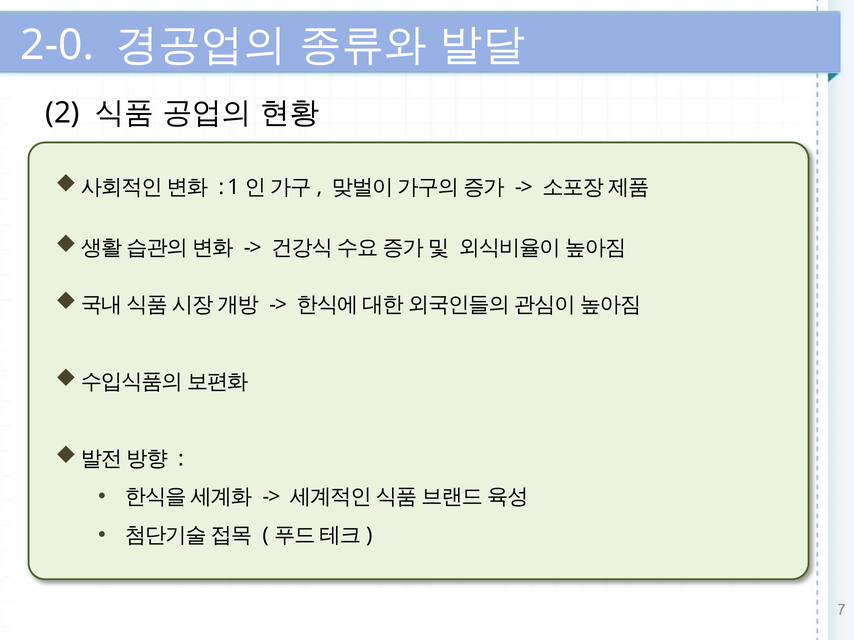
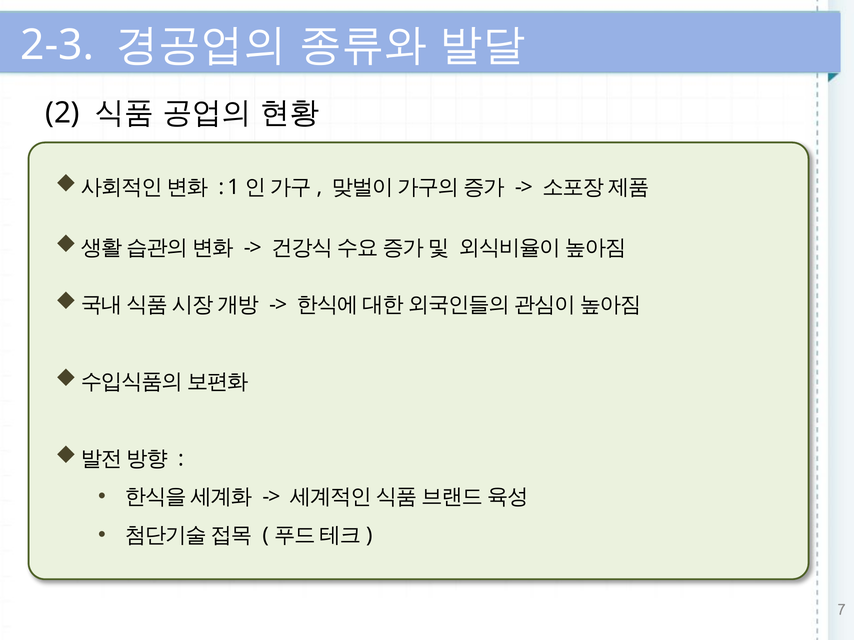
2-0: 2-0 -> 2-3 (57, 45)
